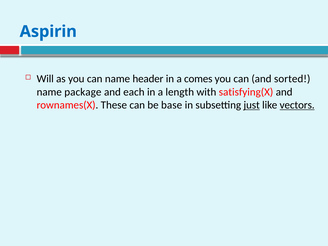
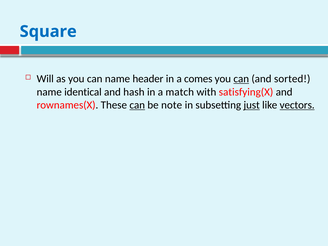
Aspirin: Aspirin -> Square (48, 31)
can underline: none -> present (241, 79)
package: package -> identical (83, 92)
each: each -> hash (134, 92)
length: length -> match (180, 92)
can underline: none -> present (137, 105)
base: base -> note (172, 105)
